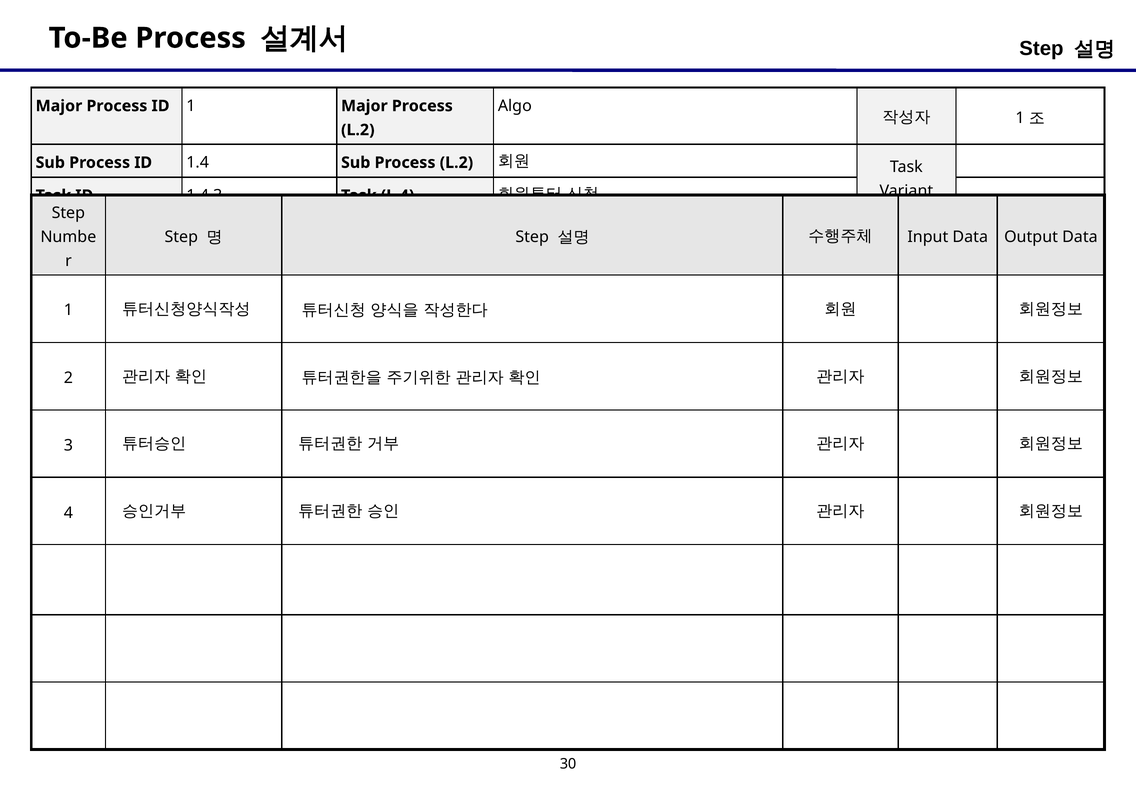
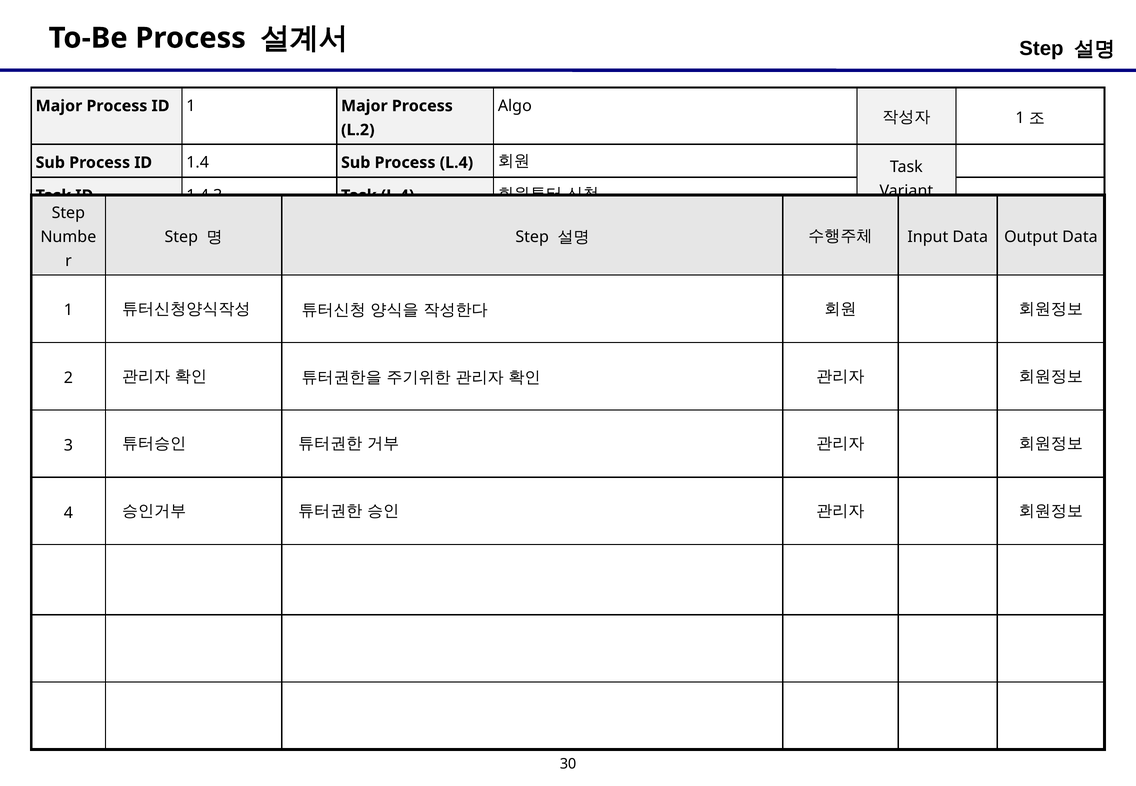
Sub Process L.2: L.2 -> L.4 (456, 163)
